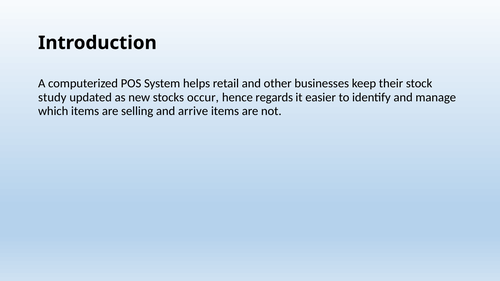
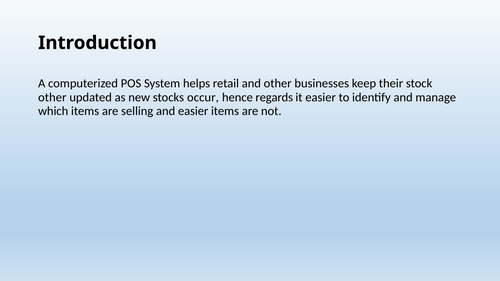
study: study -> other (52, 97)
and arrive: arrive -> easier (193, 111)
